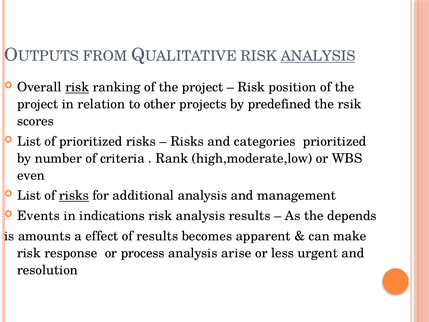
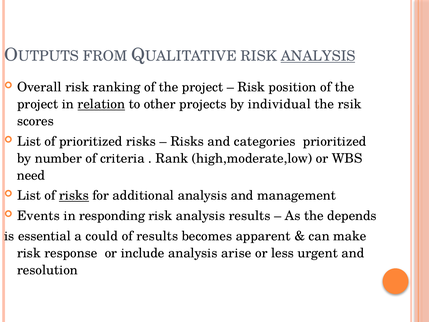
risk underline: present -> none (77, 87)
relation underline: none -> present (101, 104)
predefined: predefined -> individual (279, 104)
even: even -> need (31, 175)
indications: indications -> responding (112, 216)
amounts: amounts -> essential (44, 236)
effect: effect -> could (102, 236)
process: process -> include (143, 253)
